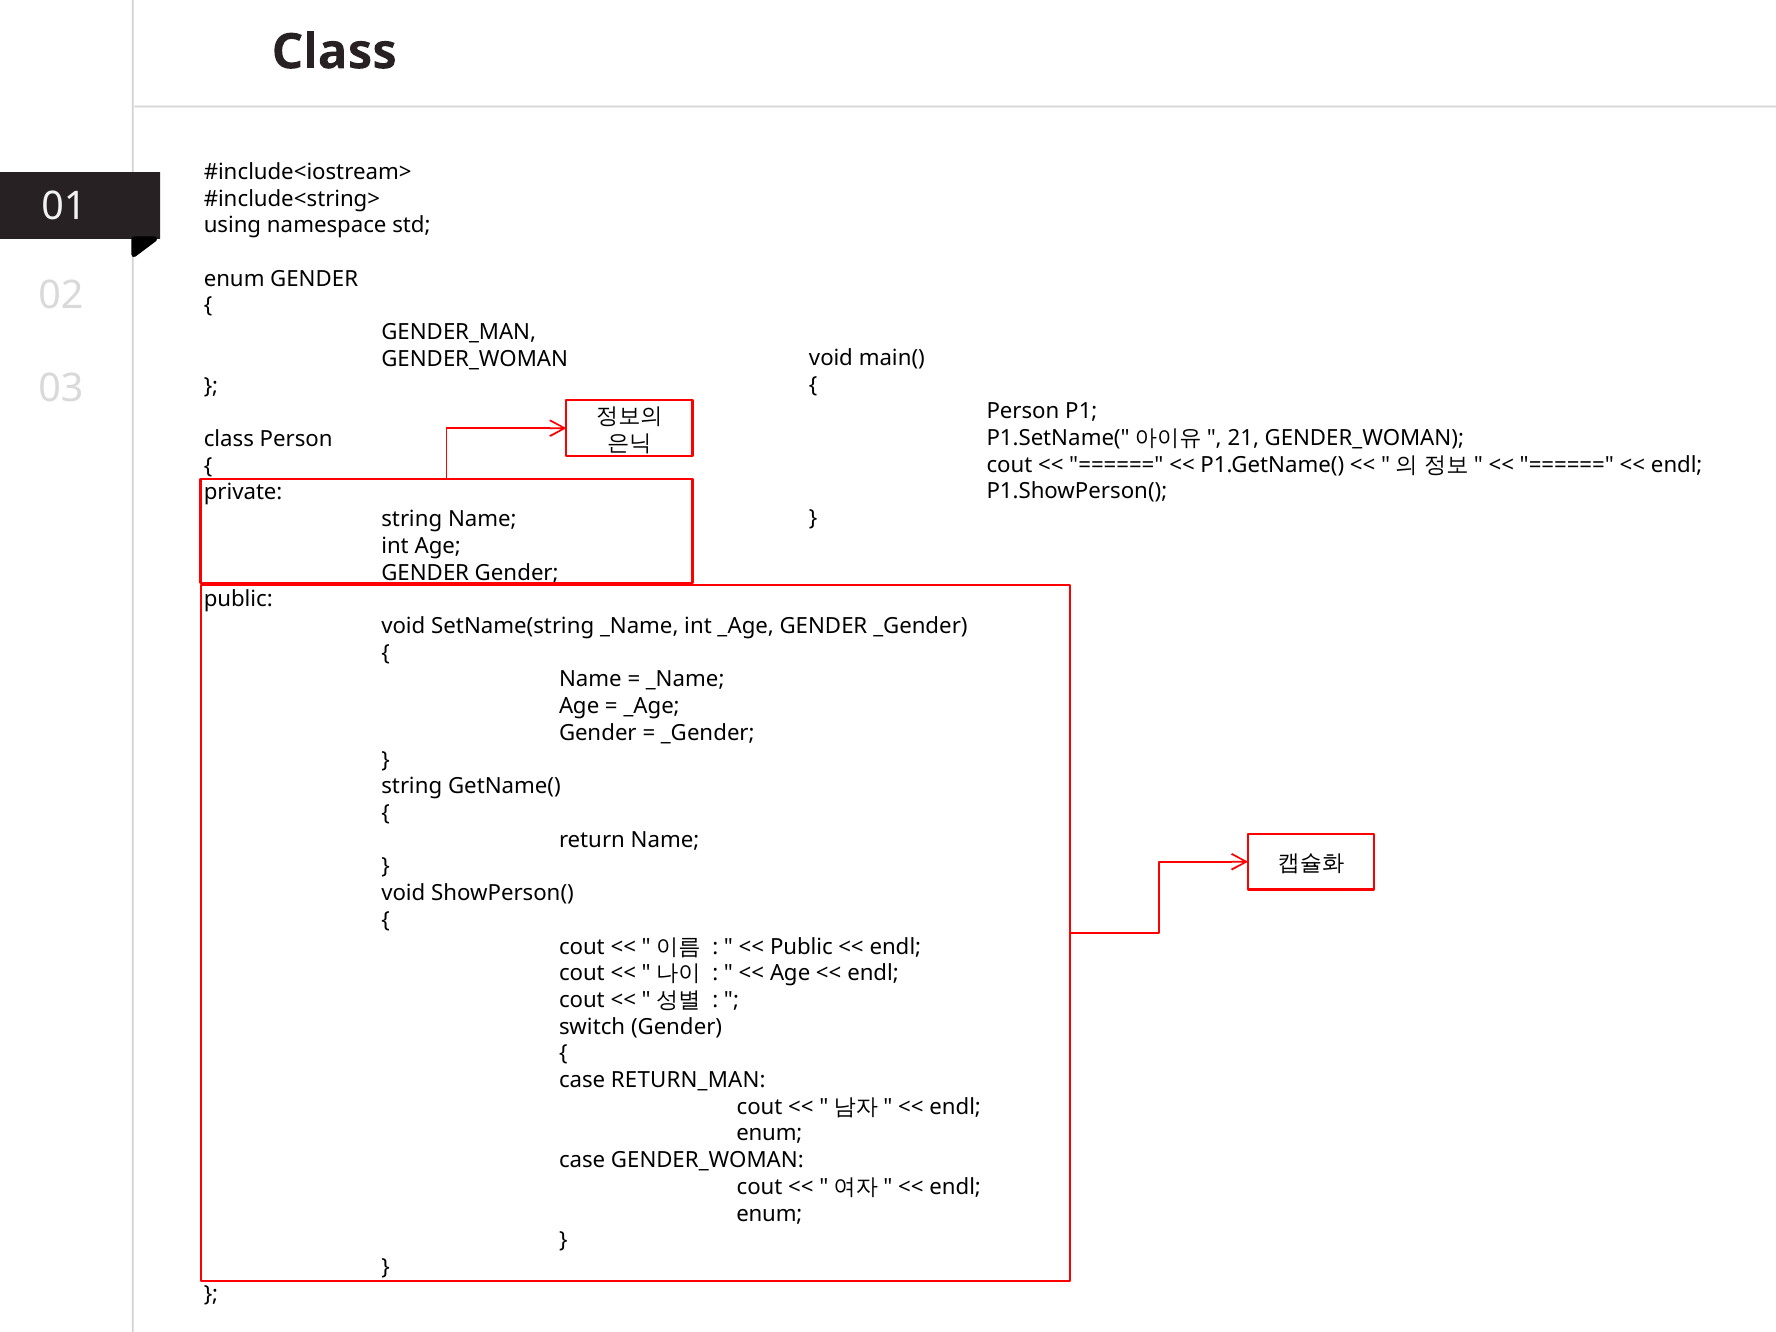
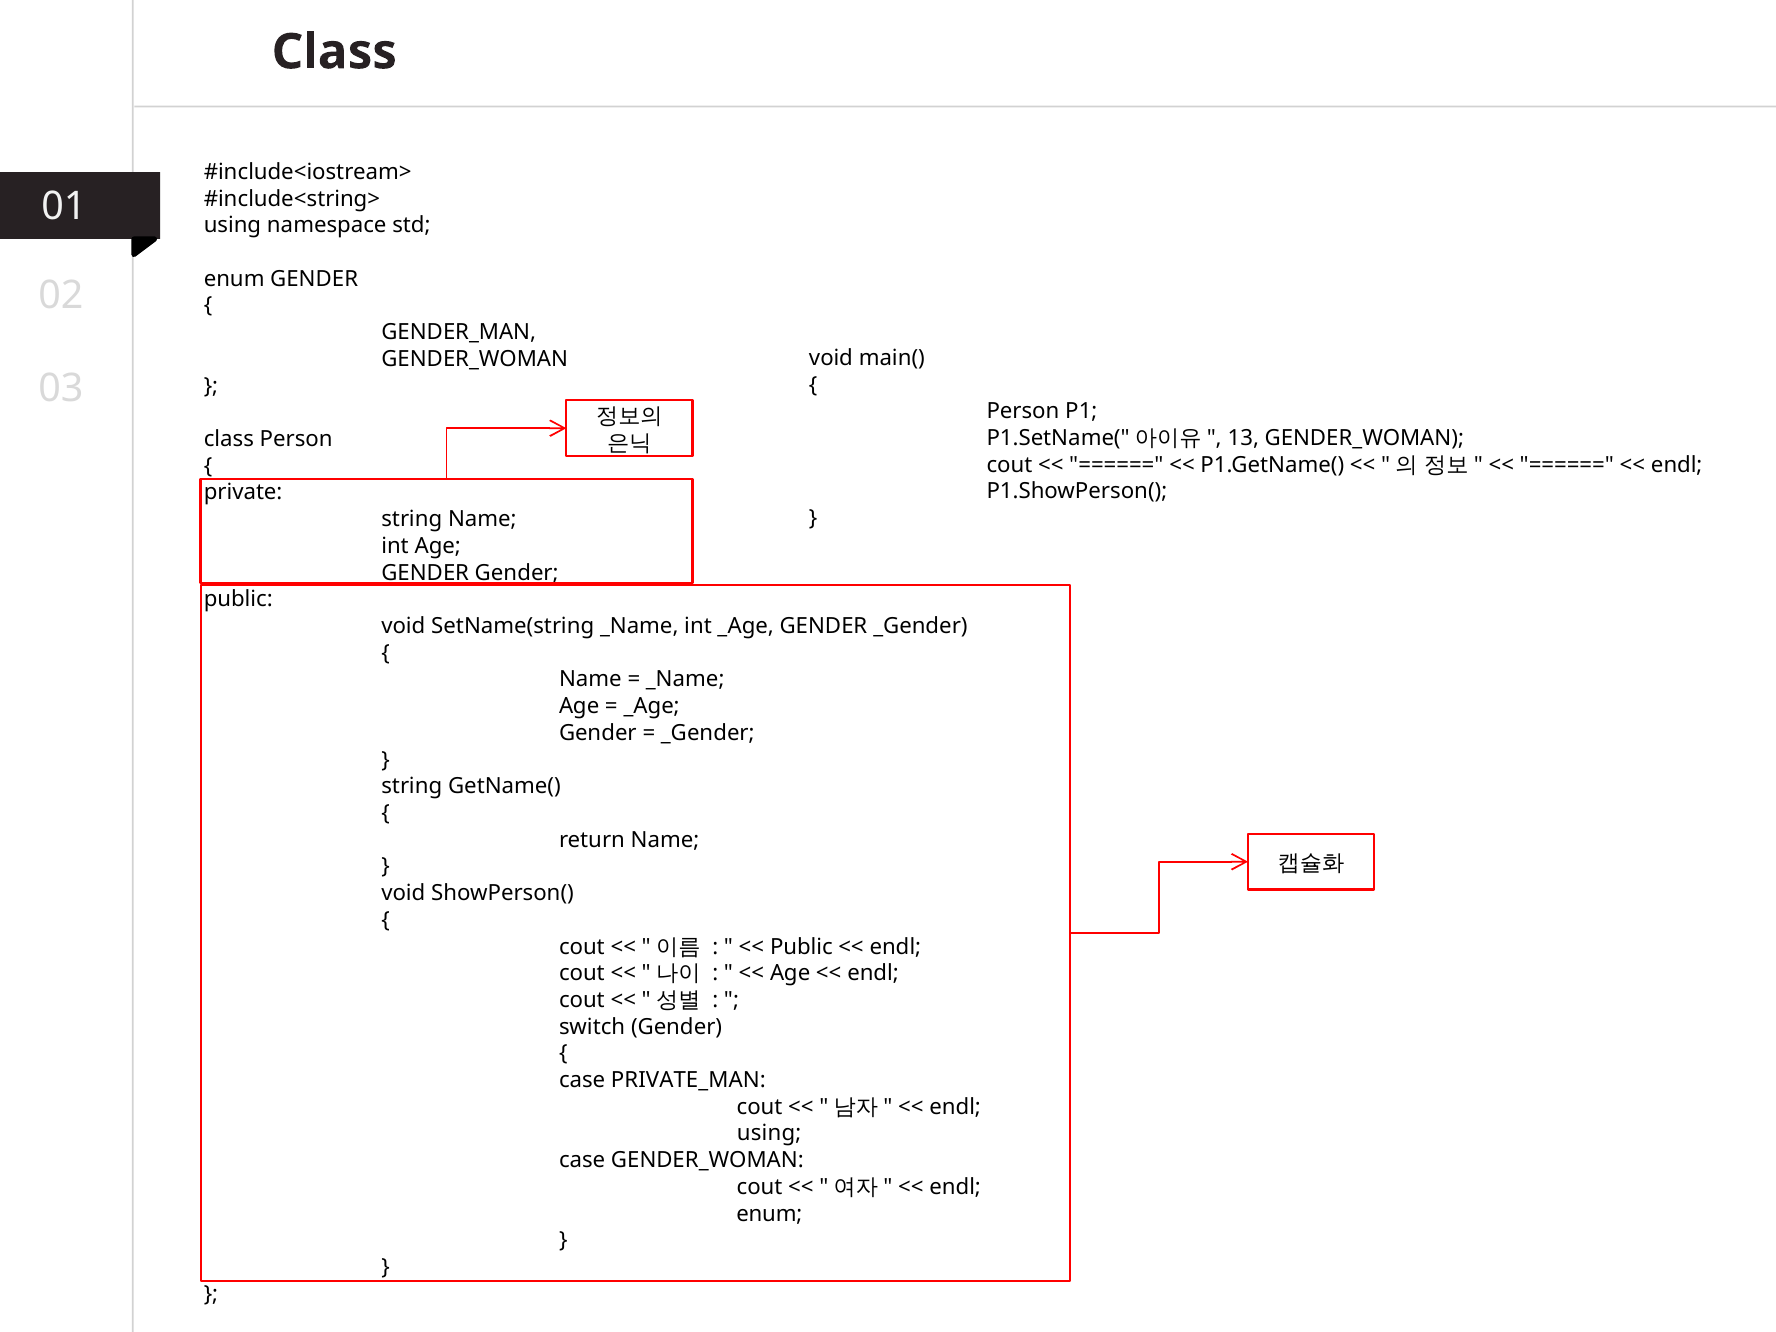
21: 21 -> 13 (1243, 438)
RETURN_MAN: RETURN_MAN -> PRIVATE_MAN (688, 1080)
enum: enum -> using (769, 1134)
